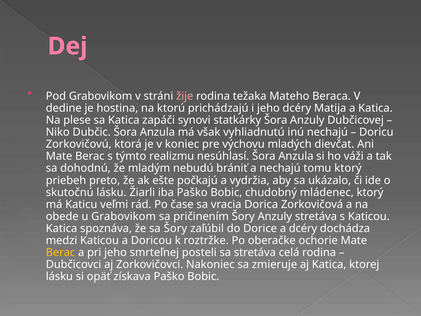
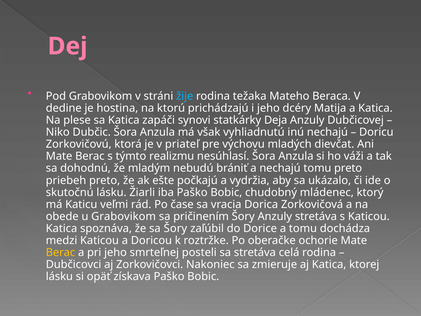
žije colour: pink -> light blue (185, 96)
statkárky Šora: Šora -> Deja (276, 120)
koniec: koniec -> priateľ (182, 144)
tomu ktorý: ktorý -> preto (348, 168)
a dcéry: dcéry -> tomu (303, 228)
